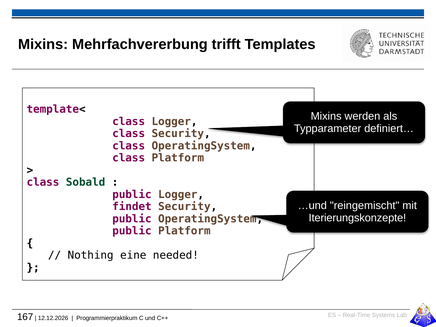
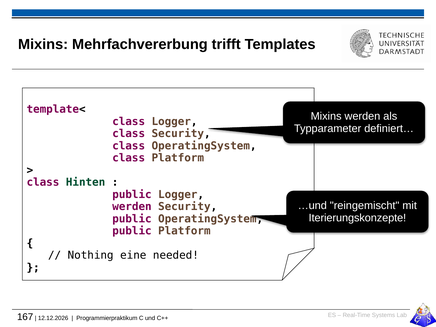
Sobald: Sobald -> Hinten (86, 182)
findet: findet -> werden (132, 207)
